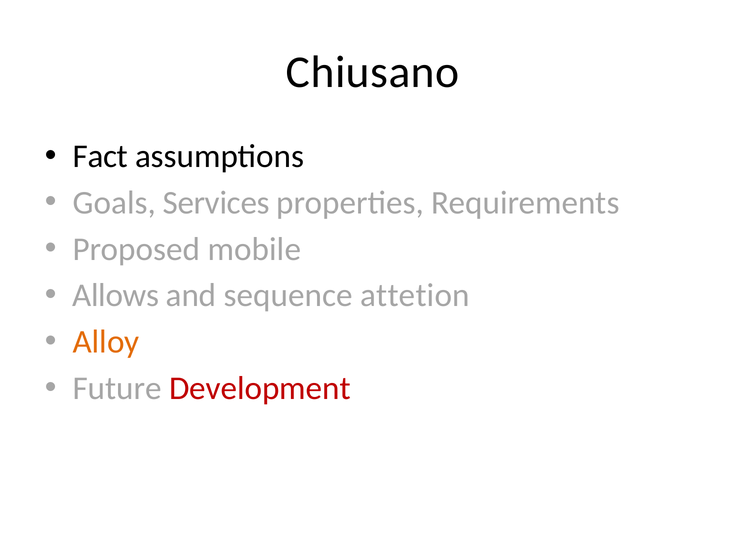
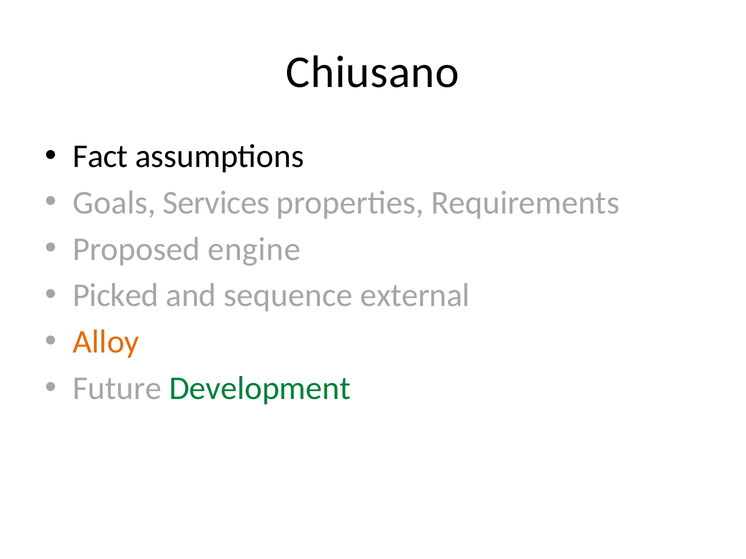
mobile: mobile -> engine (254, 249)
Allows: Allows -> Picked (116, 296)
attetion: attetion -> external (415, 296)
Development colour: red -> green (260, 389)
